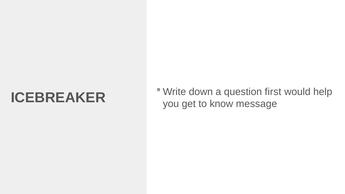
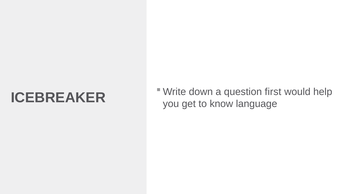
message: message -> language (257, 104)
